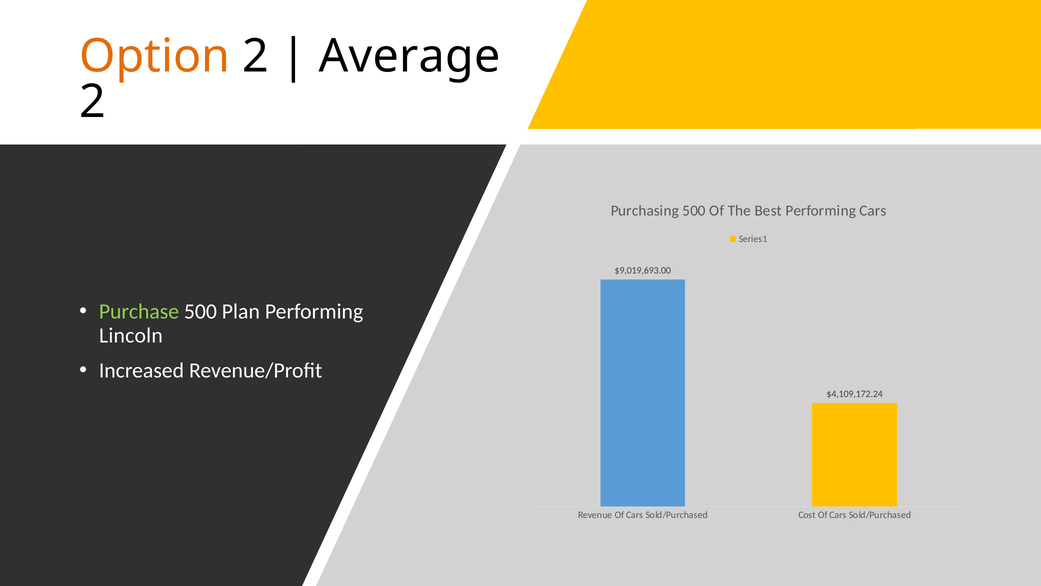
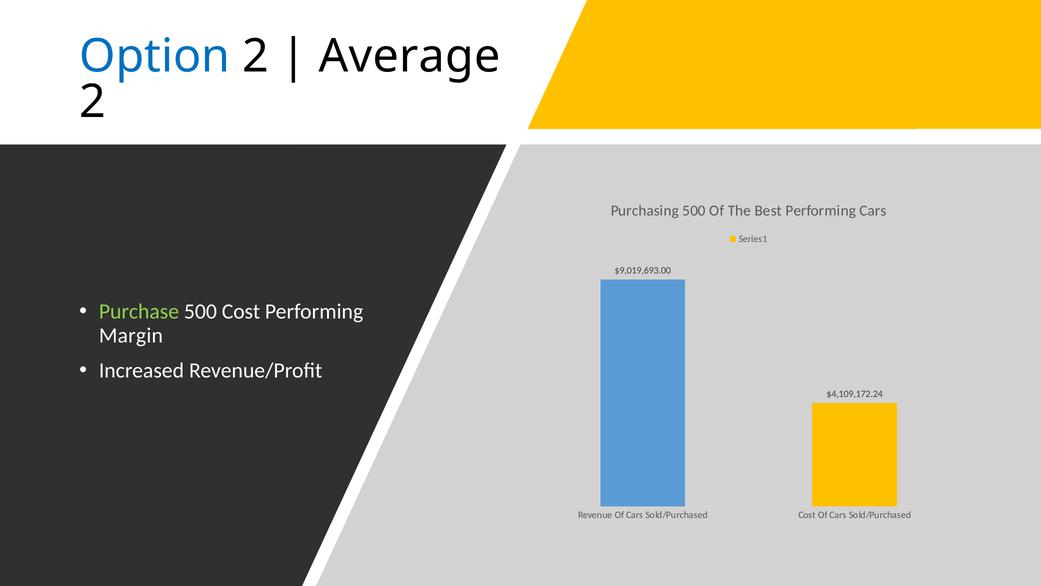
Option colour: orange -> blue (155, 56)
500 Plan: Plan -> Cost (241, 312)
Lincoln: Lincoln -> Margin (131, 336)
